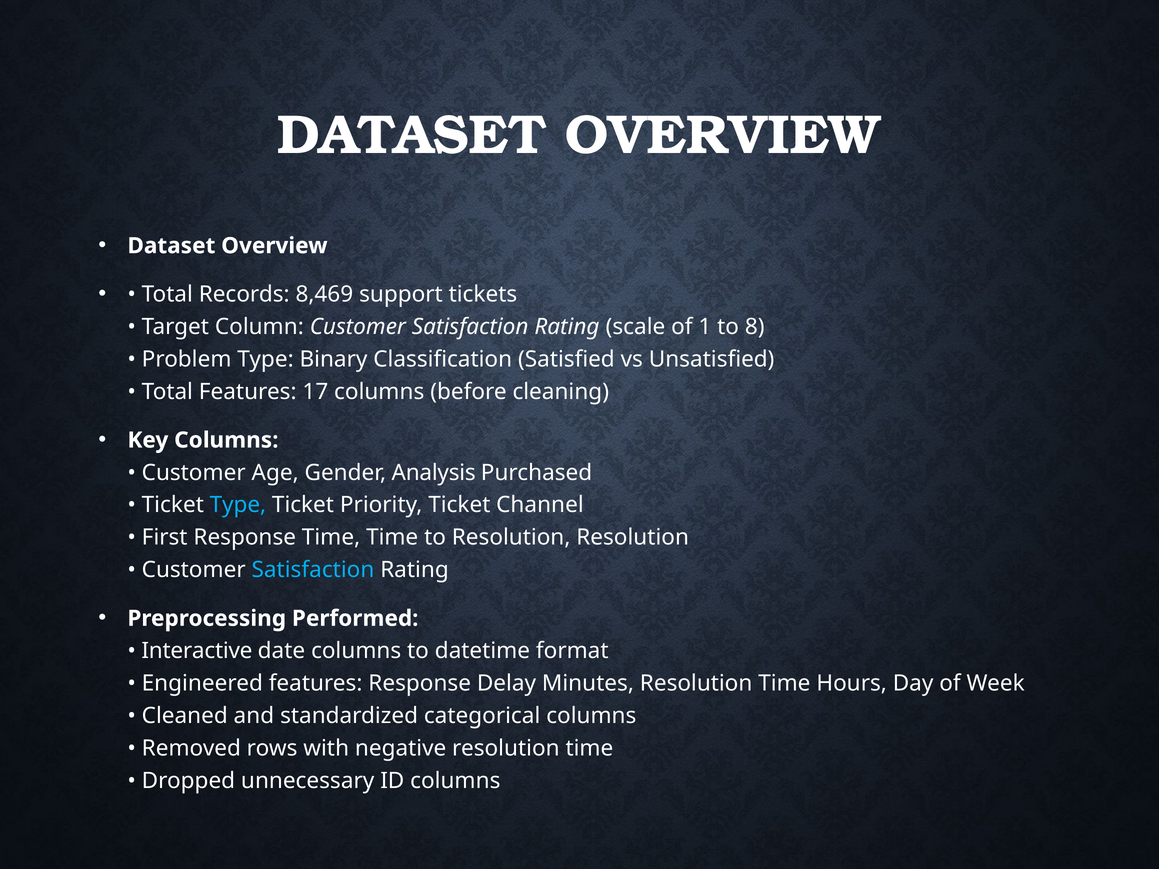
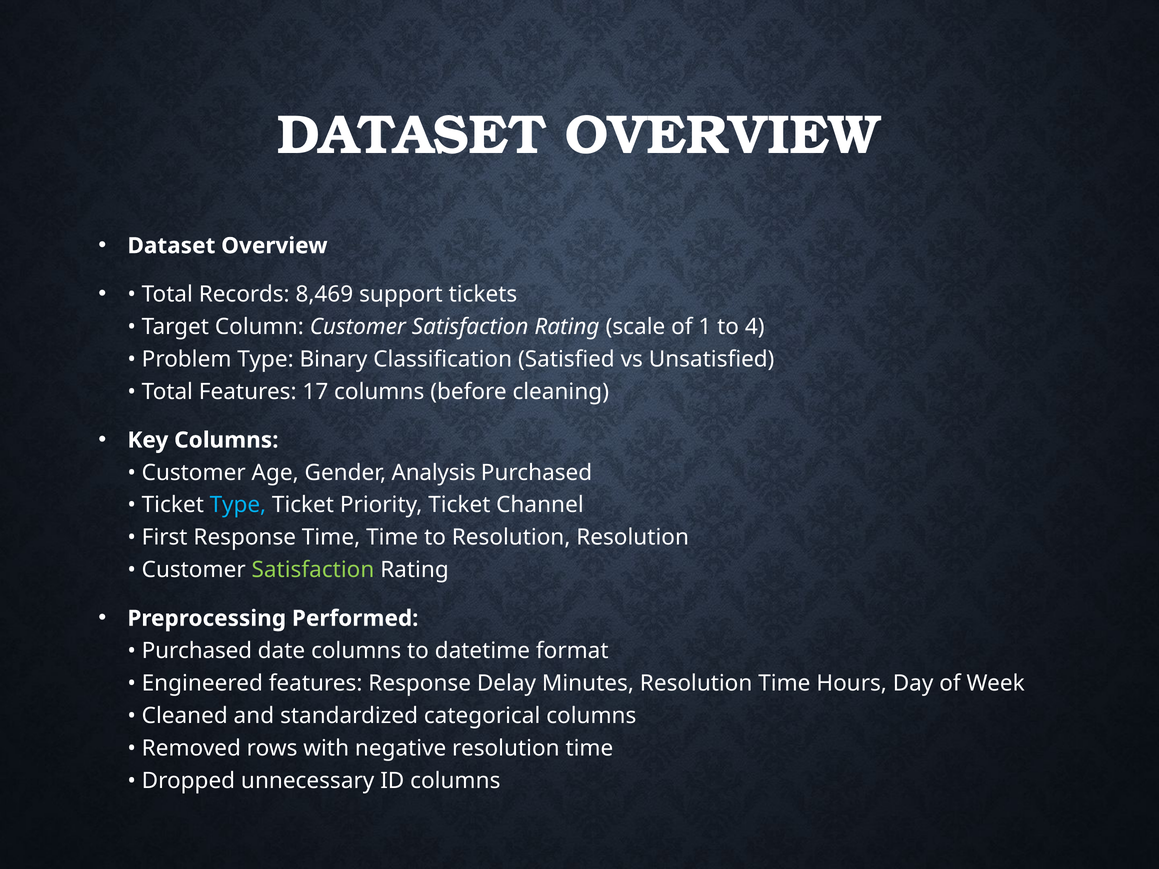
8: 8 -> 4 (755, 327)
Satisfaction colour: light blue -> light green (313, 570)
Interactive: Interactive -> Purchased (197, 651)
